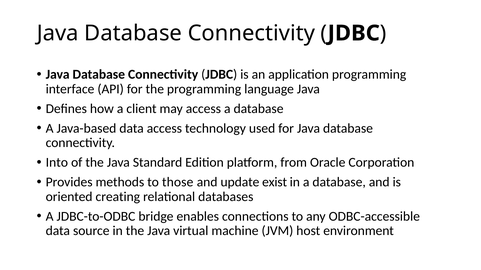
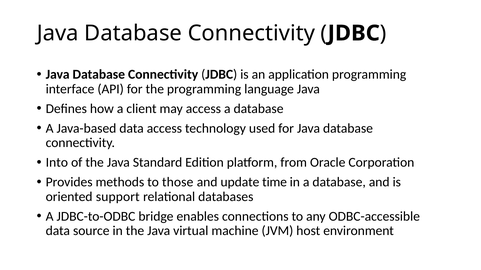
exist: exist -> time (275, 182)
creating: creating -> support (118, 197)
